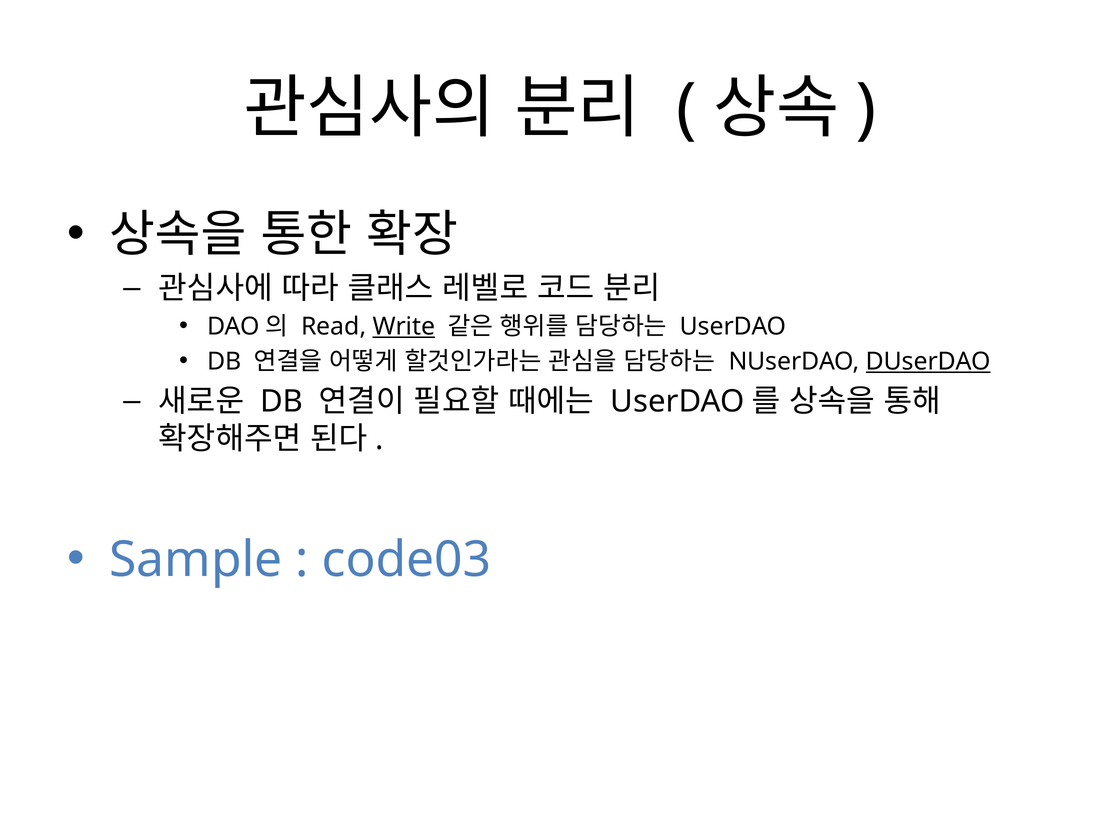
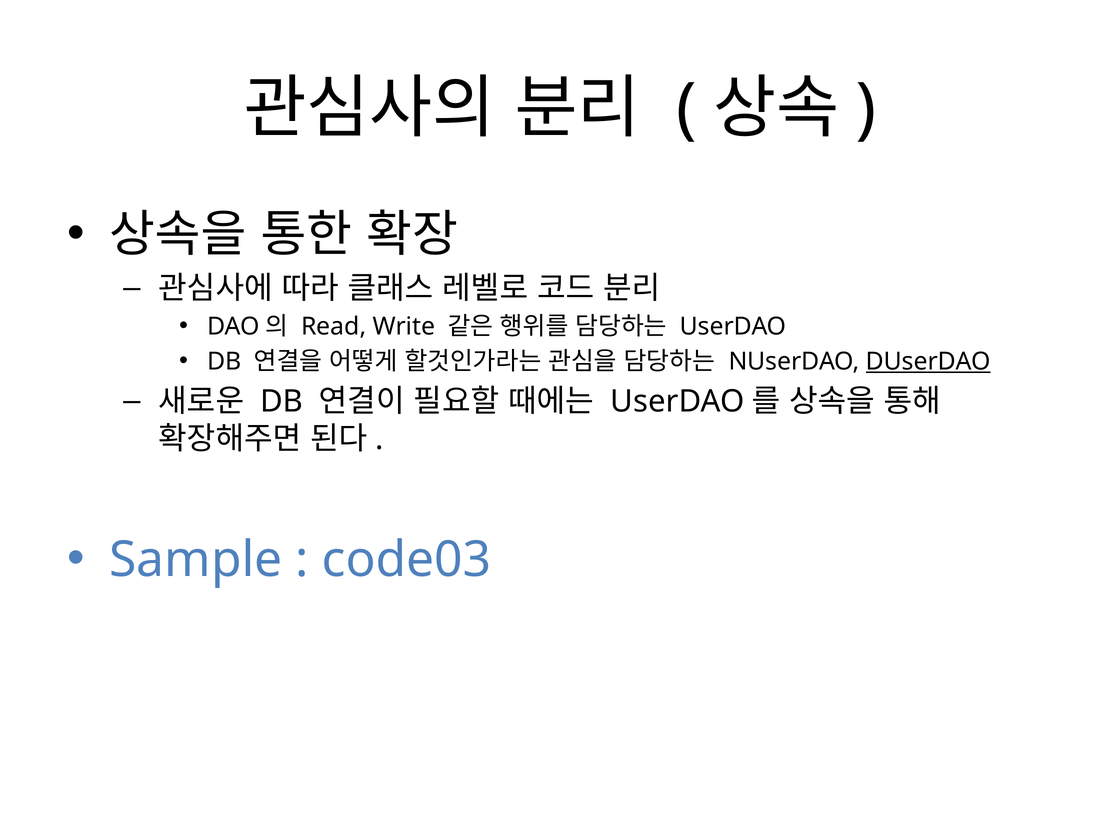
Write underline: present -> none (404, 327)
